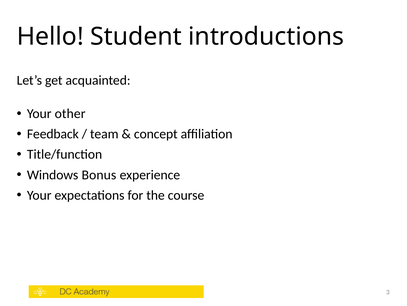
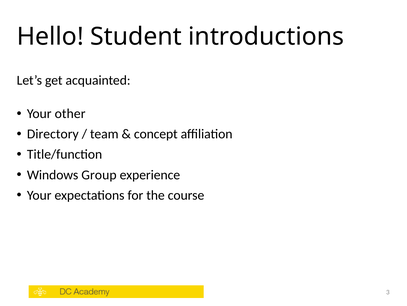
Feedback: Feedback -> Directory (53, 134)
Bonus: Bonus -> Group (99, 174)
